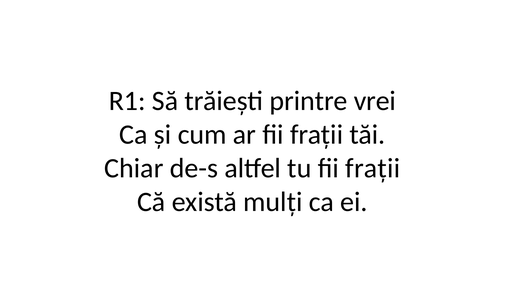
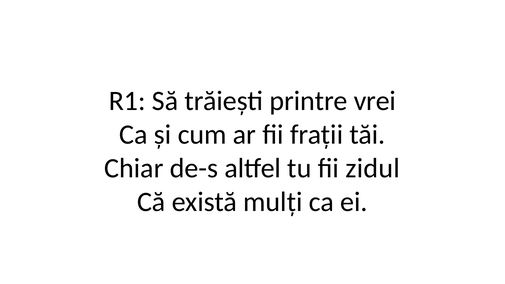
tu fii frații: frații -> zidul (373, 168)
